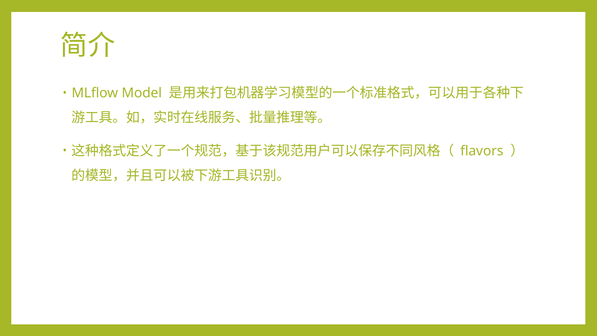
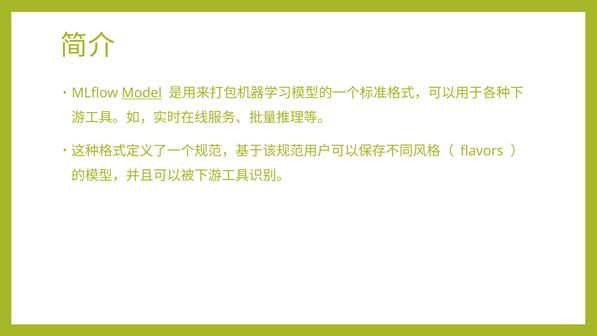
Model underline: none -> present (142, 93)
